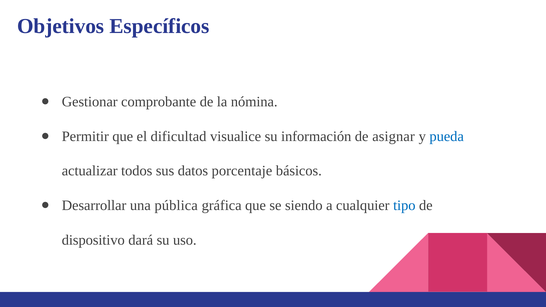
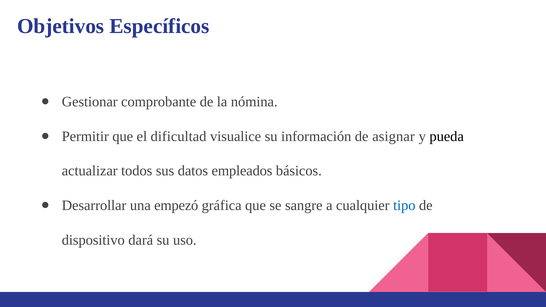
pueda colour: blue -> black (447, 136)
porcentaje: porcentaje -> empleados (242, 171)
pública: pública -> empezó (176, 206)
siendo: siendo -> sangre (304, 206)
